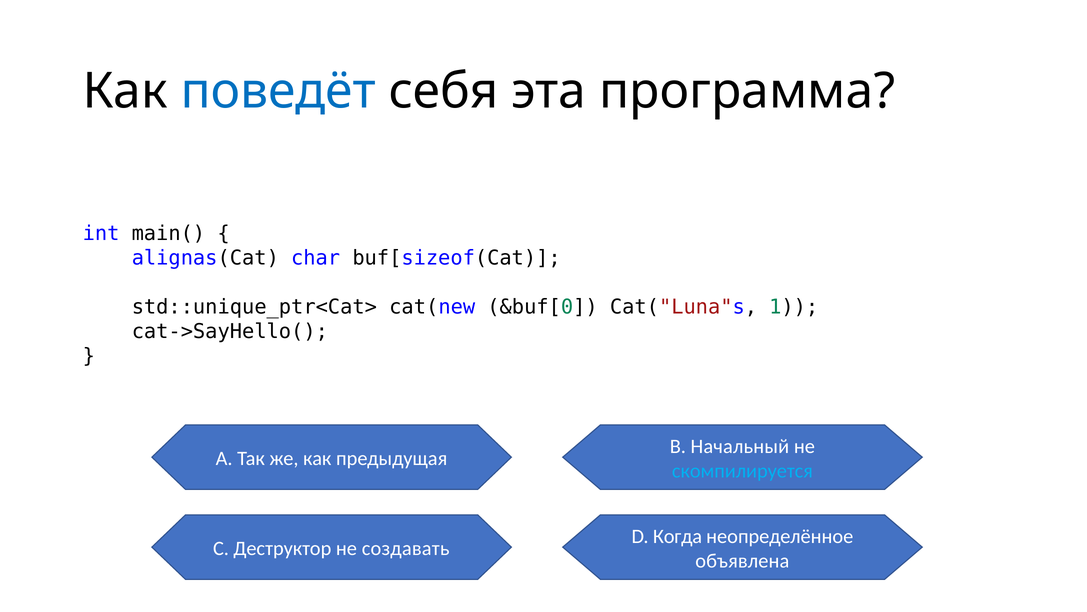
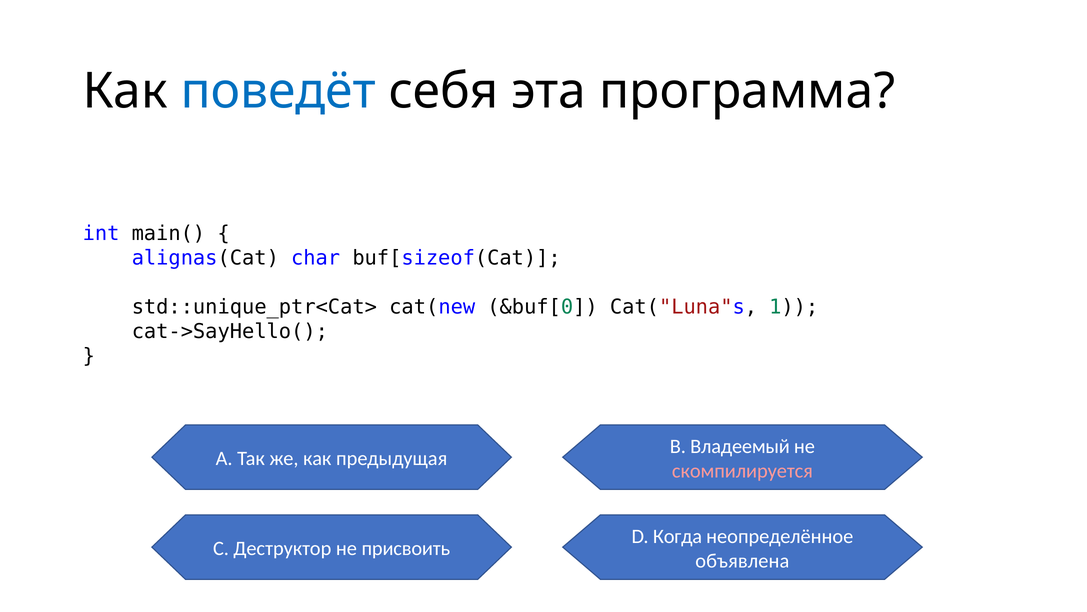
Начальный: Начальный -> Владеемый (740, 446)
скомпилируется colour: light blue -> pink (742, 470)
создавать: создавать -> присвоить (406, 548)
